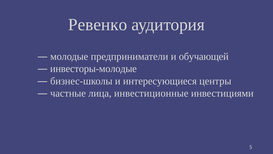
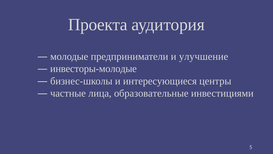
Ревенко: Ревенко -> Проекта (98, 25)
обучающей: обучающей -> улучшение (204, 56)
инвестиционные: инвестиционные -> образовательные (151, 93)
